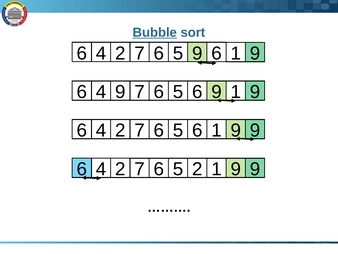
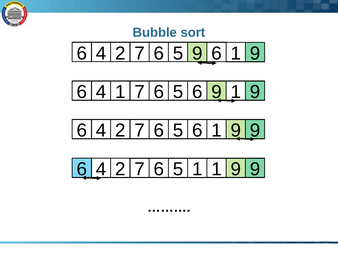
Bubble underline: present -> none (155, 32)
4 9: 9 -> 1 (120, 92)
5 2: 2 -> 1 (197, 169)
